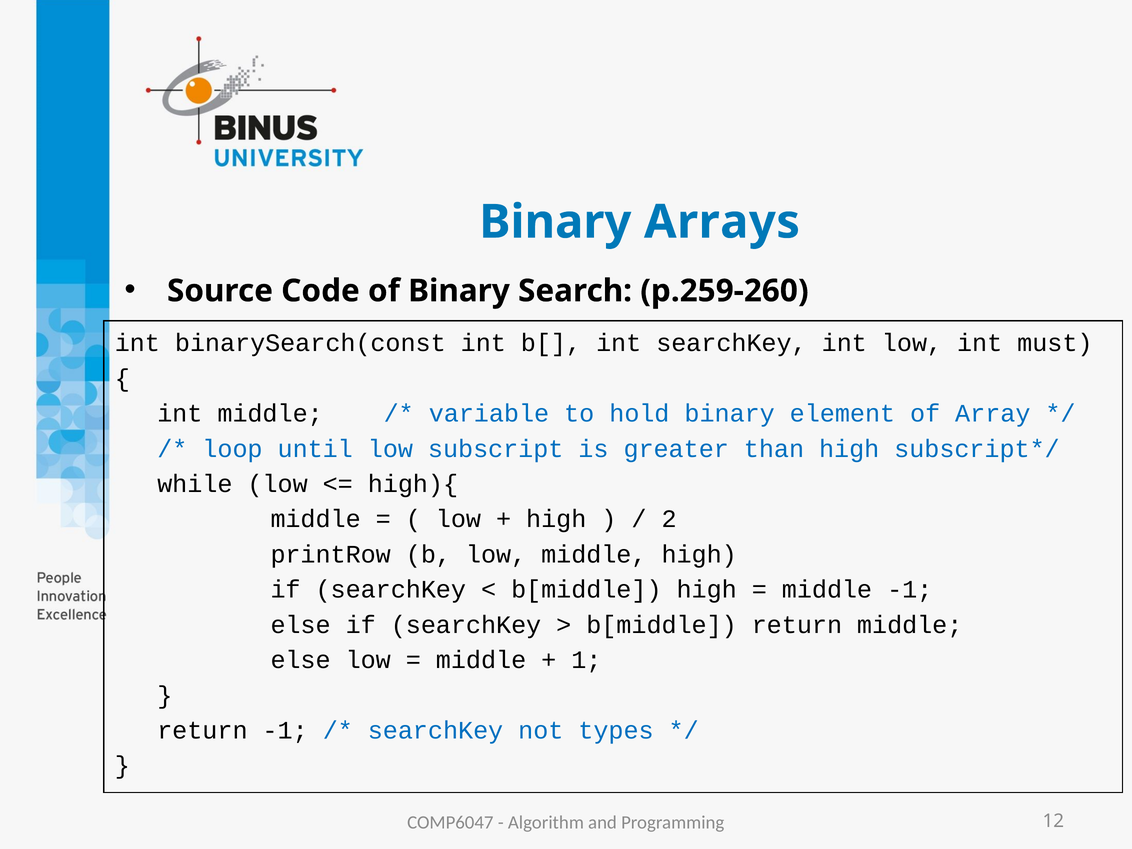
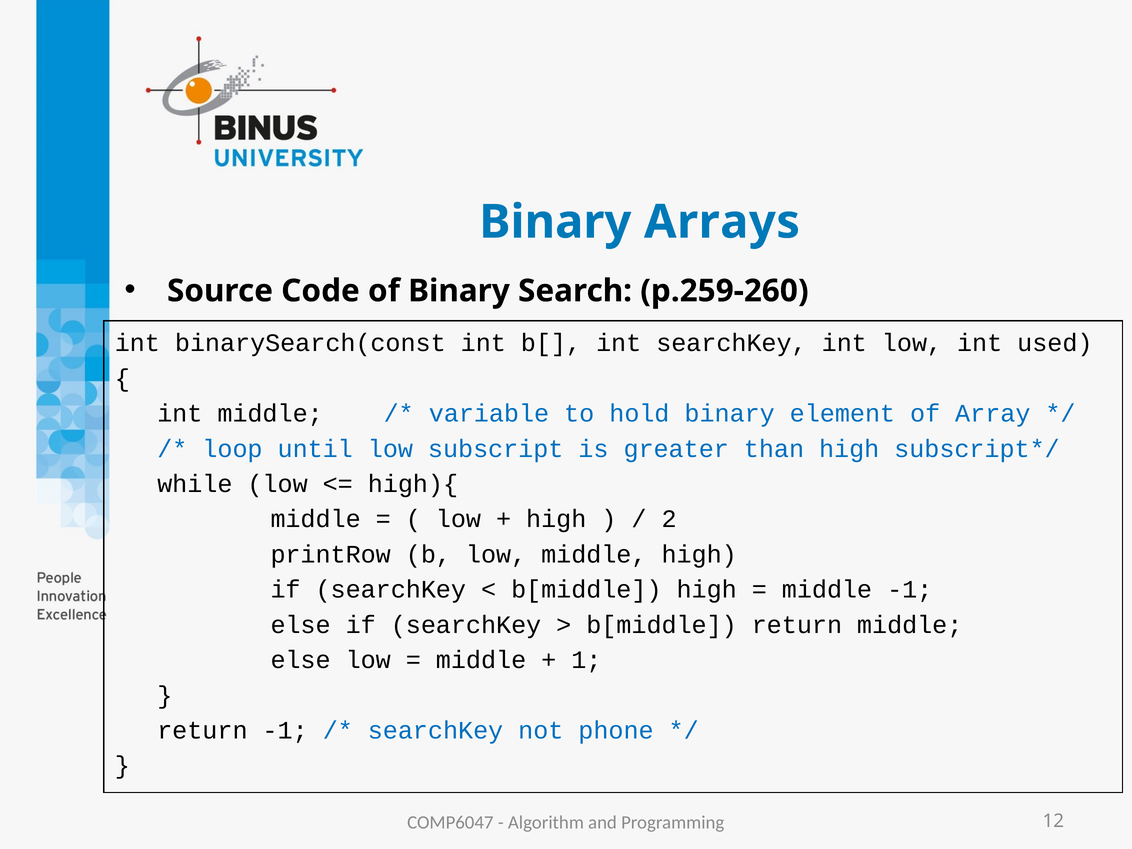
must: must -> used (1055, 343)
types: types -> phone (616, 730)
